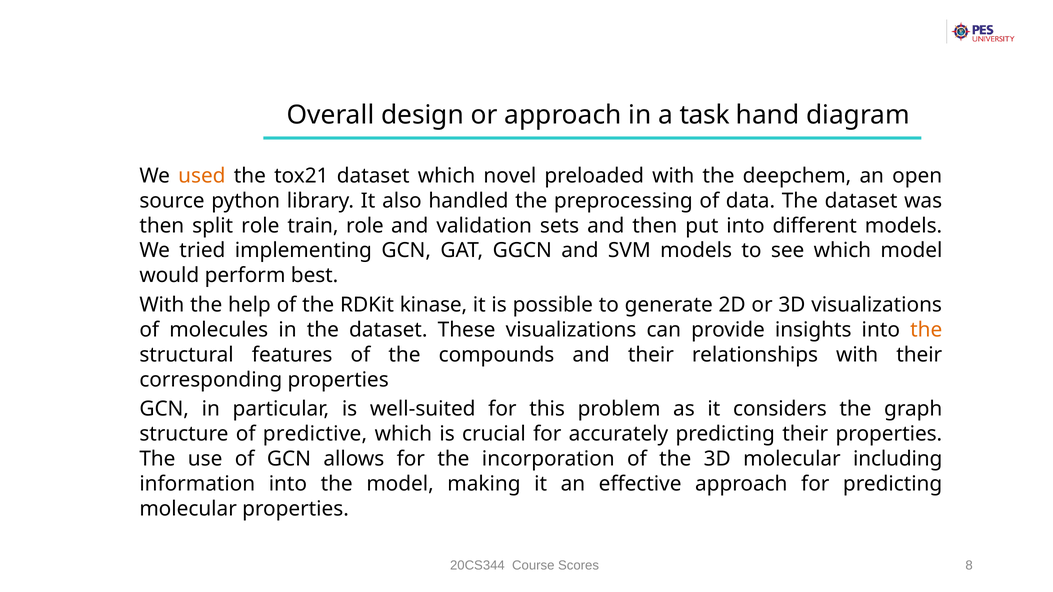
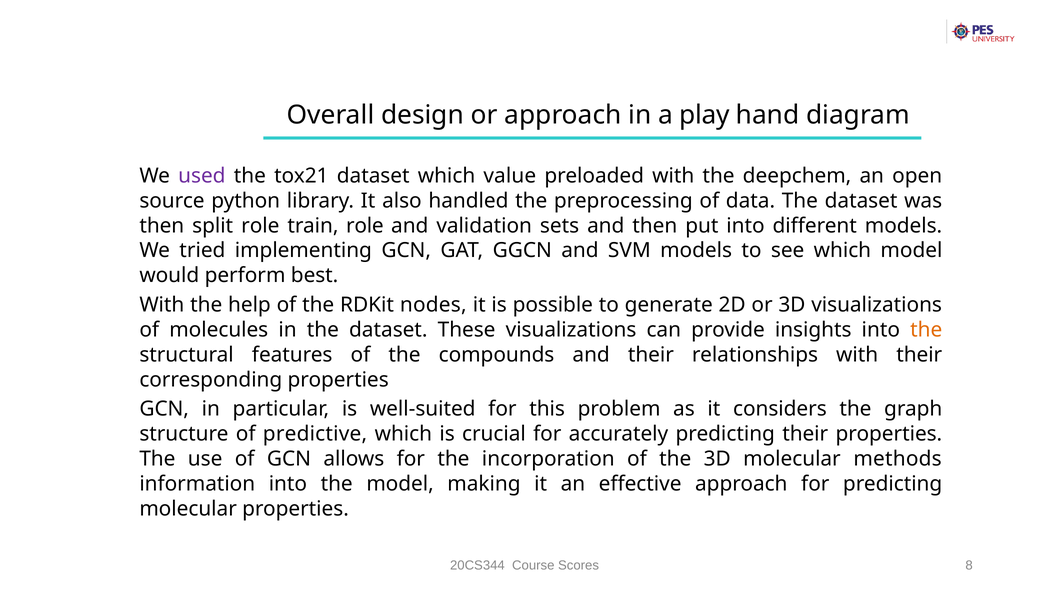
task: task -> play (705, 115)
used colour: orange -> purple (202, 176)
novel: novel -> value (510, 176)
kinase: kinase -> nodes (433, 305)
including: including -> methods (898, 459)
